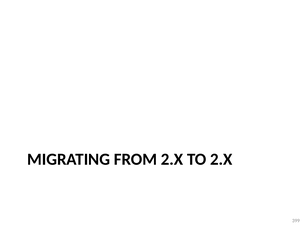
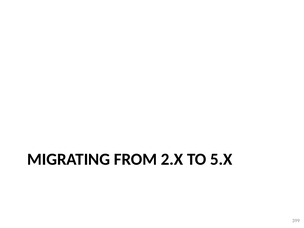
TO 2.X: 2.X -> 5.X (221, 159)
